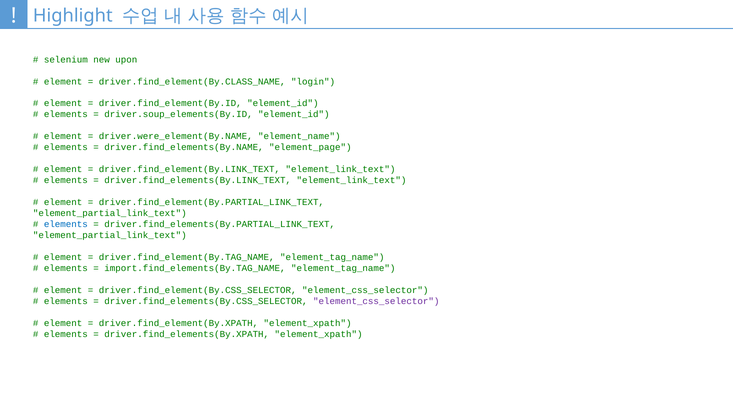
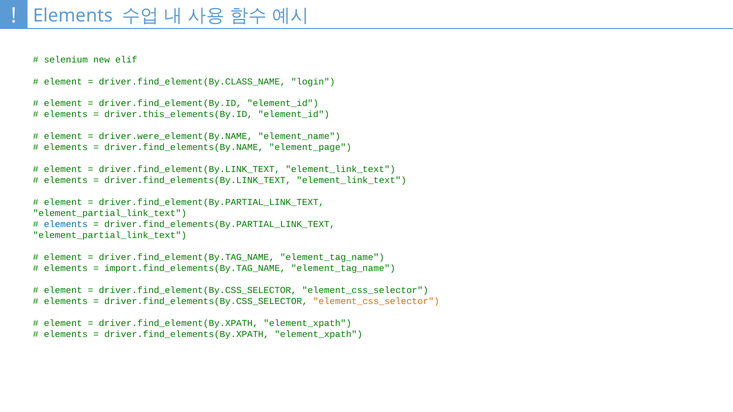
Highlight: Highlight -> Elements (73, 16)
upon: upon -> elif (126, 60)
driver.soup_elements(By.ID: driver.soup_elements(By.ID -> driver.this_elements(By.ID (178, 115)
element_css_selector colour: purple -> orange (376, 301)
